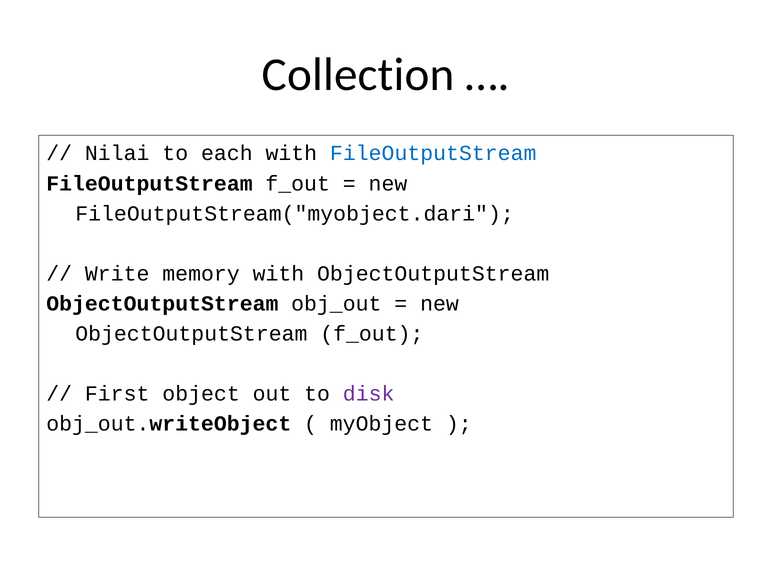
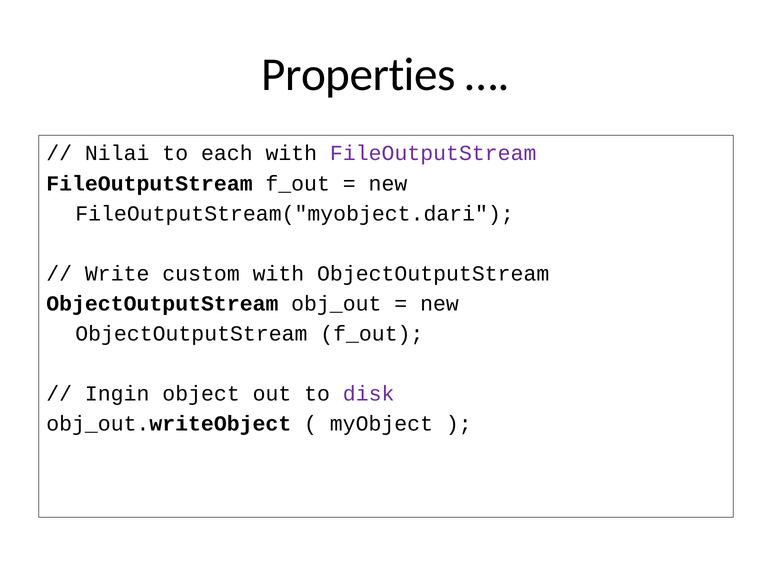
Collection: Collection -> Properties (358, 75)
FileOutputStream colour: blue -> purple (433, 153)
memory: memory -> custom (201, 274)
First: First -> Ingin (117, 394)
